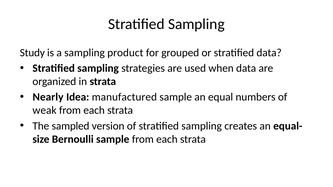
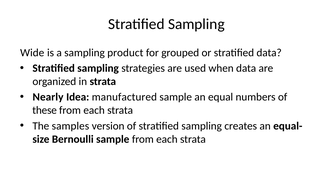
Study: Study -> Wide (32, 53)
weak: weak -> these (45, 111)
sampled: sampled -> samples (70, 126)
